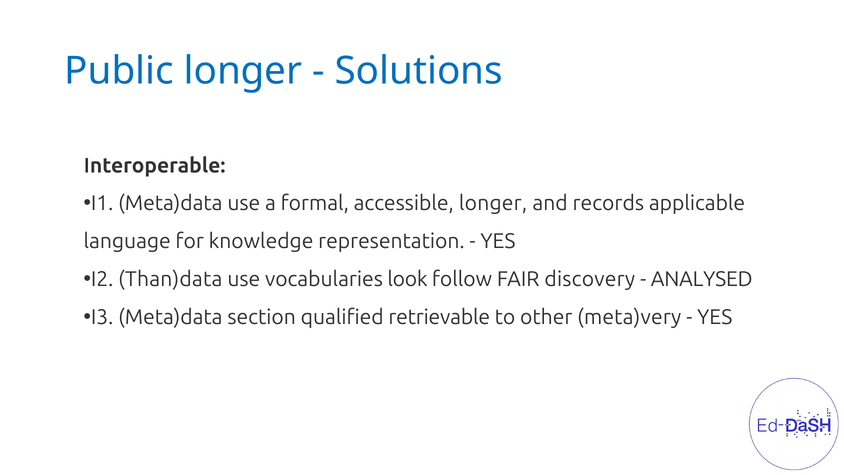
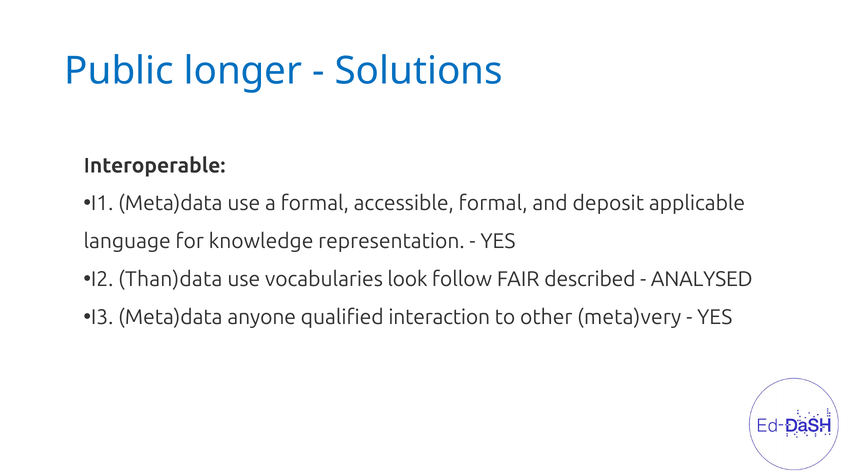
accessible longer: longer -> formal (493, 203)
records: records -> deposit (608, 203)
discovery: discovery -> described (590, 279)
section: section -> anyone (262, 317)
retrievable: retrievable -> interaction (439, 317)
